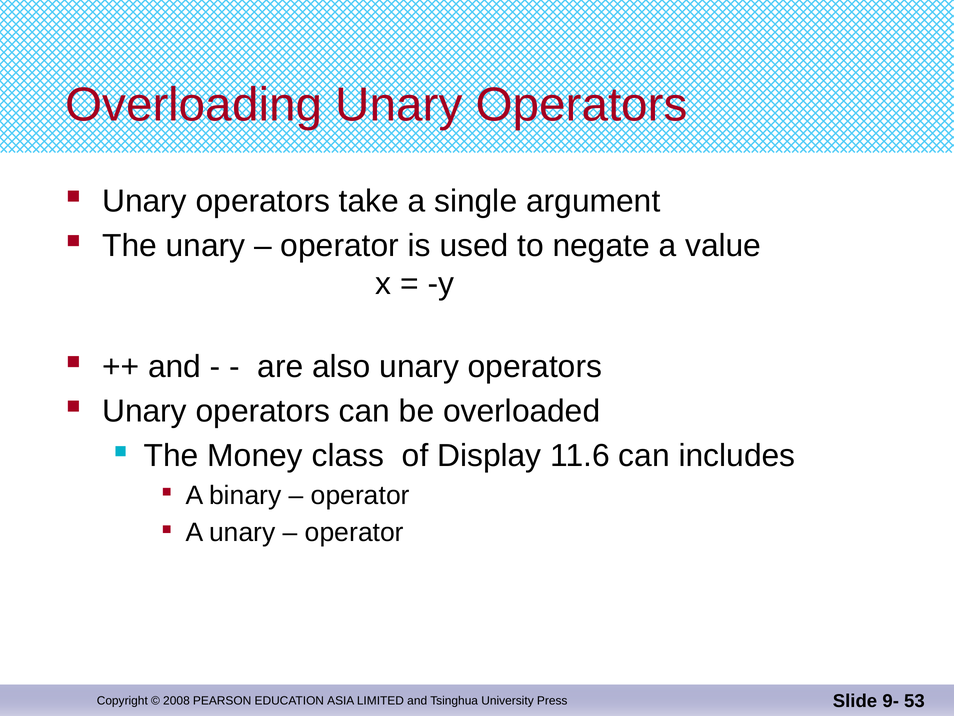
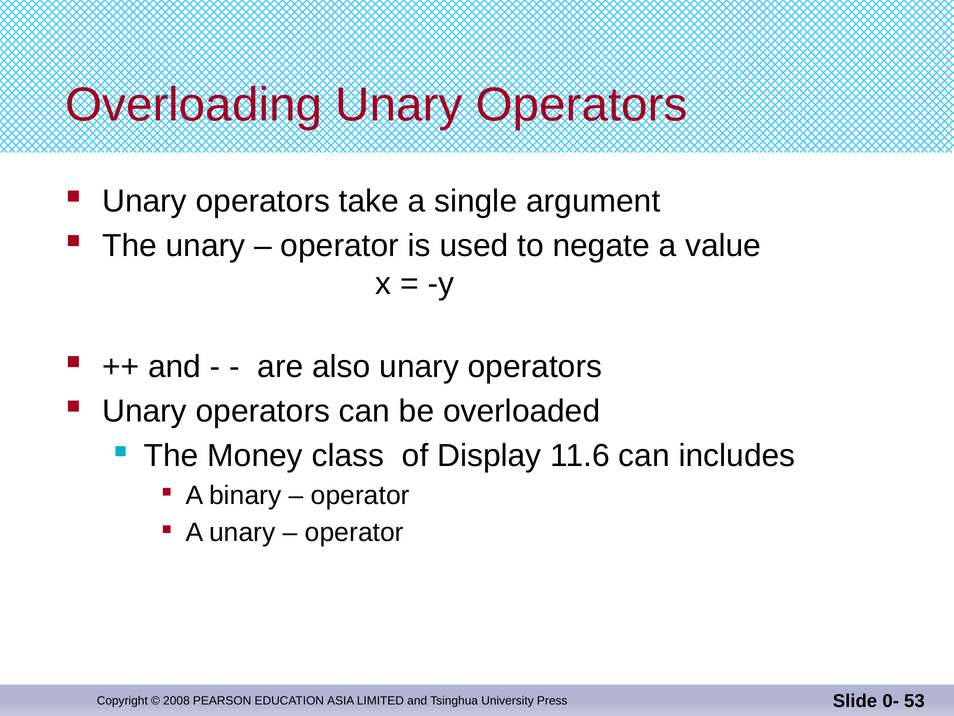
9-: 9- -> 0- (891, 701)
